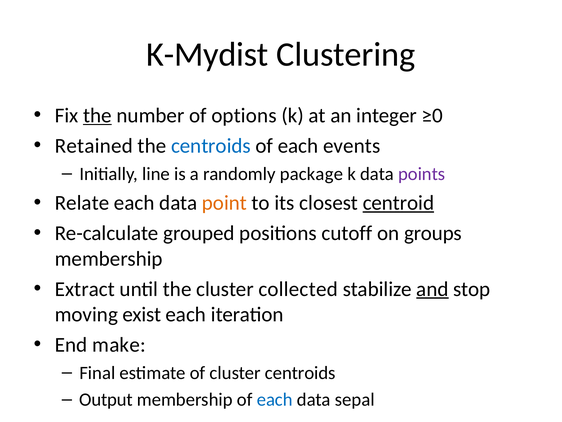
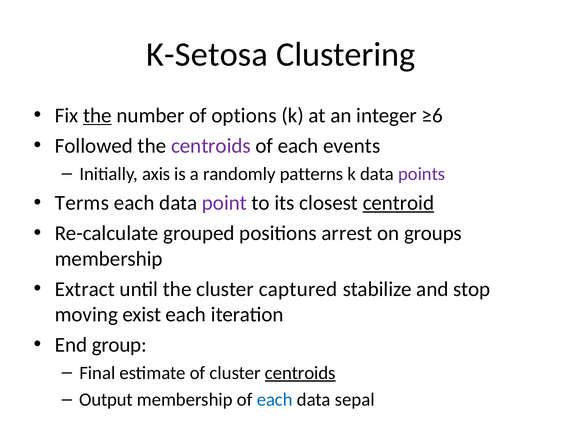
K-Mydist: K-Mydist -> K-Setosa (207, 54)
≥0: ≥0 -> ≥6 (432, 115)
Retained: Retained -> Followed (94, 146)
centroids colour: blue -> purple (211, 146)
line: line -> axis (156, 174)
package: package -> patterns (312, 174)
Relate: Relate -> Terms (82, 203)
point colour: orange -> purple (224, 203)
cutoff: cutoff -> arrest (347, 233)
collected: collected -> captured (298, 289)
and underline: present -> none (432, 289)
make: make -> group (119, 344)
centroids underline: none -> present (300, 372)
